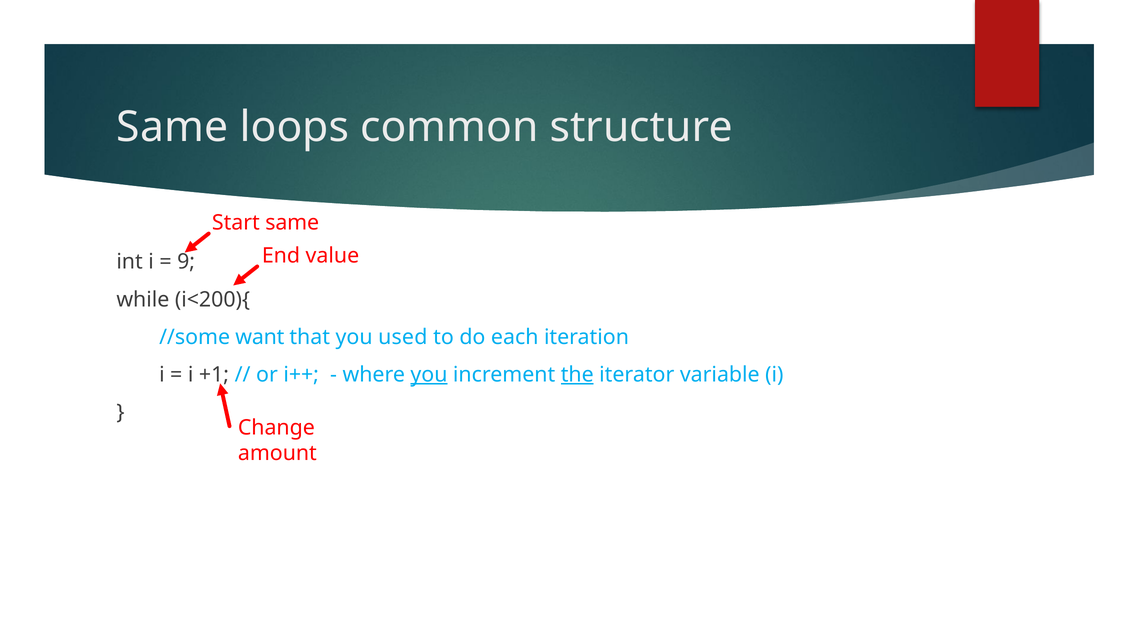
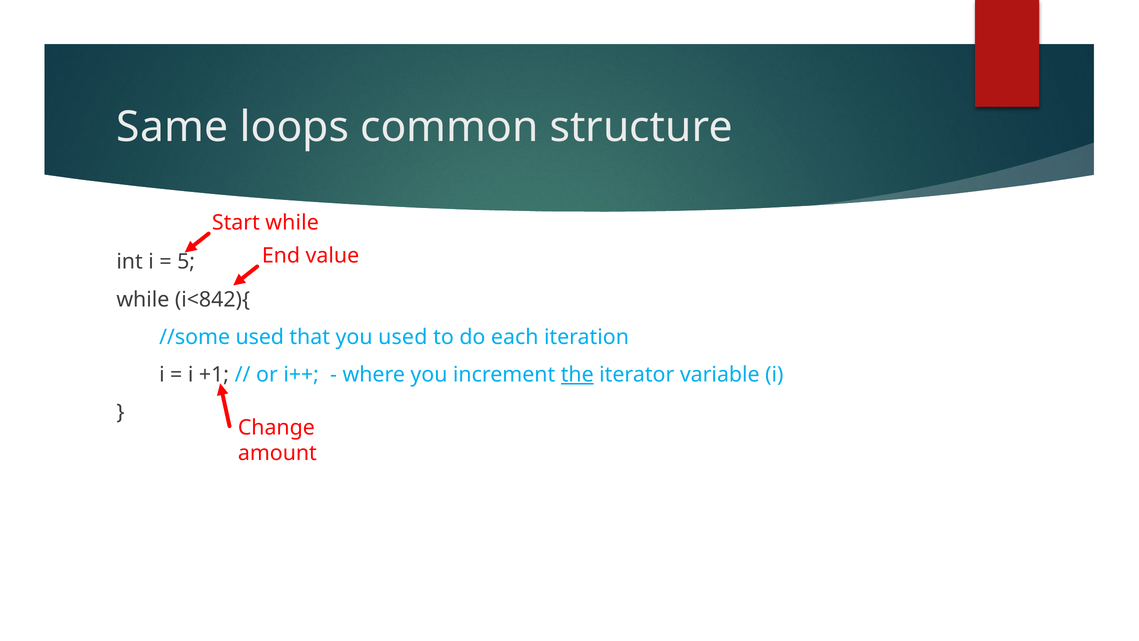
Start same: same -> while (292, 222)
9: 9 -> 5 (186, 262)
i<200){: i<200){ -> i<842){ (213, 299)
//some want: want -> used (260, 337)
you underline: present -> none (429, 374)
